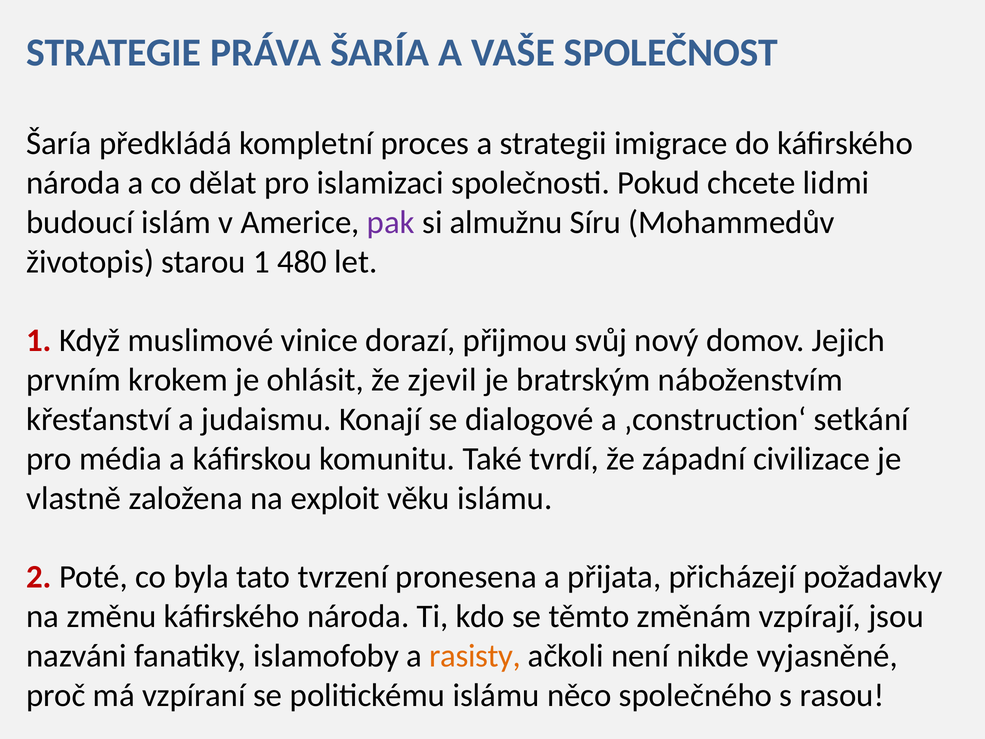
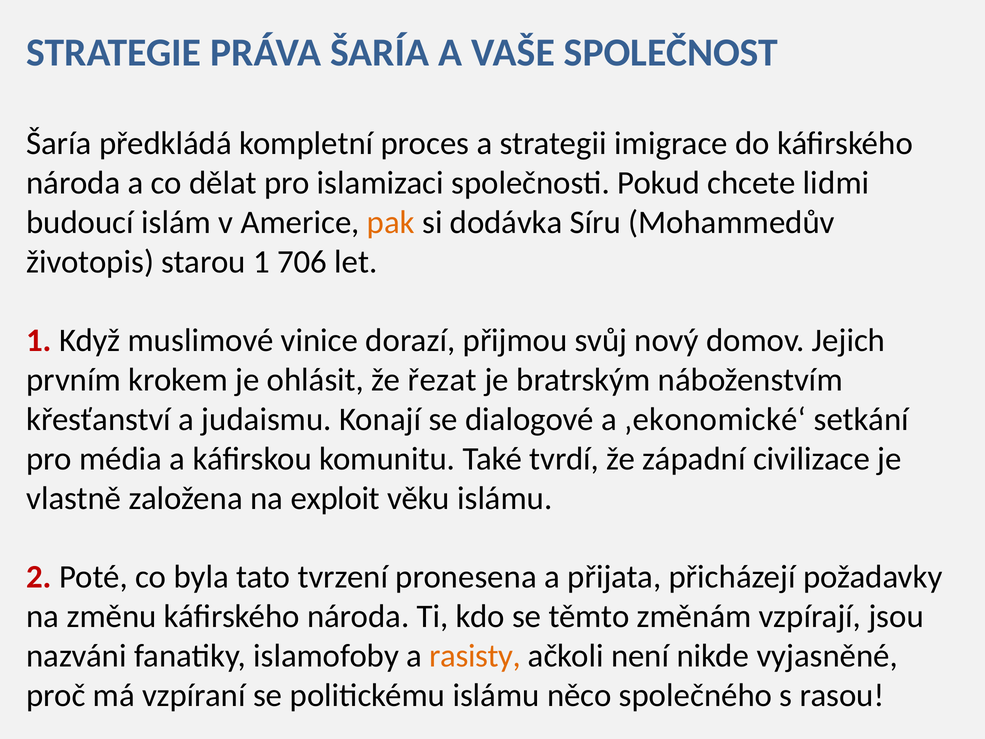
pak colour: purple -> orange (391, 222)
almužnu: almužnu -> dodávka (506, 222)
480: 480 -> 706 (302, 262)
zjevil: zjevil -> řezat (442, 380)
‚construction‘: ‚construction‘ -> ‚ekonomické‘ (715, 419)
